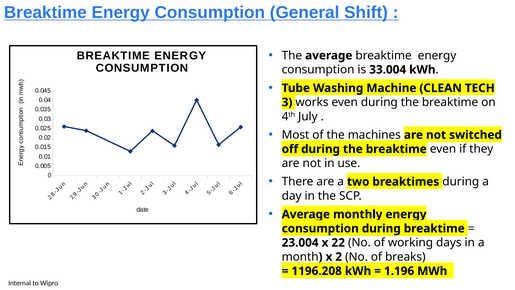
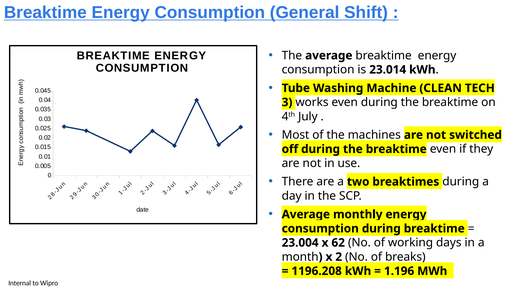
33.004: 33.004 -> 23.014 (388, 70)
22: 22 -> 62 (338, 242)
